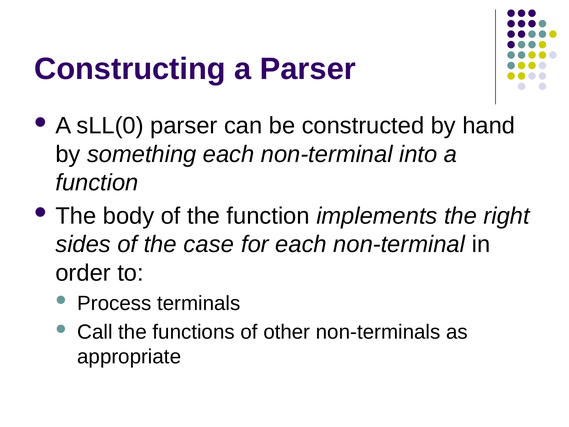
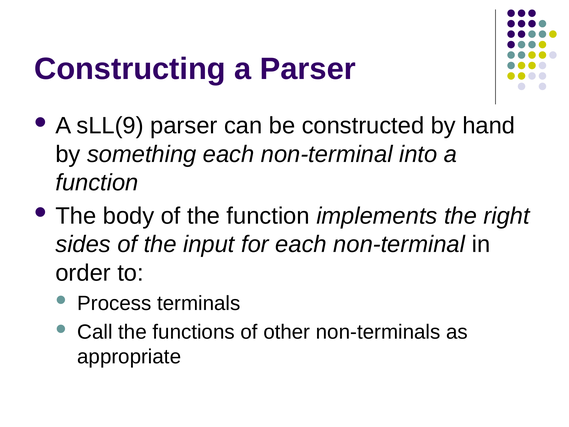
sLL(0: sLL(0 -> sLL(9 (110, 126)
case: case -> input (209, 244)
